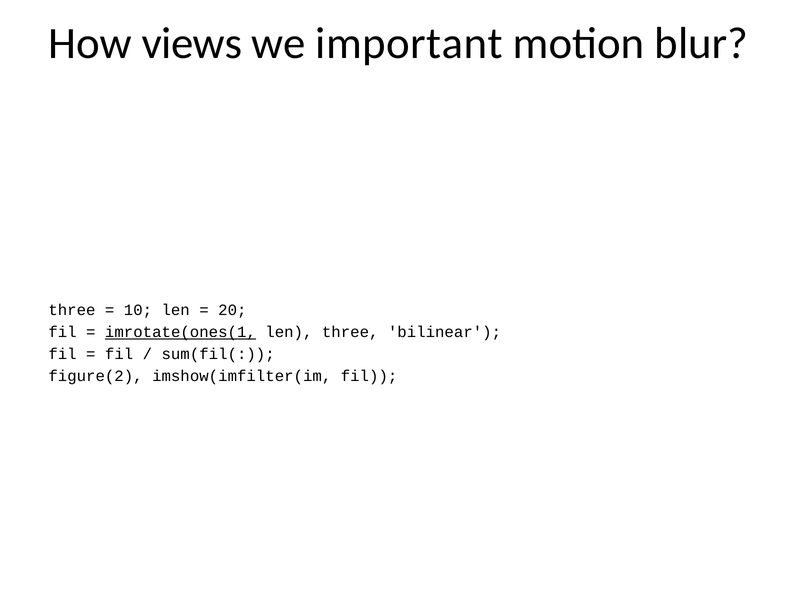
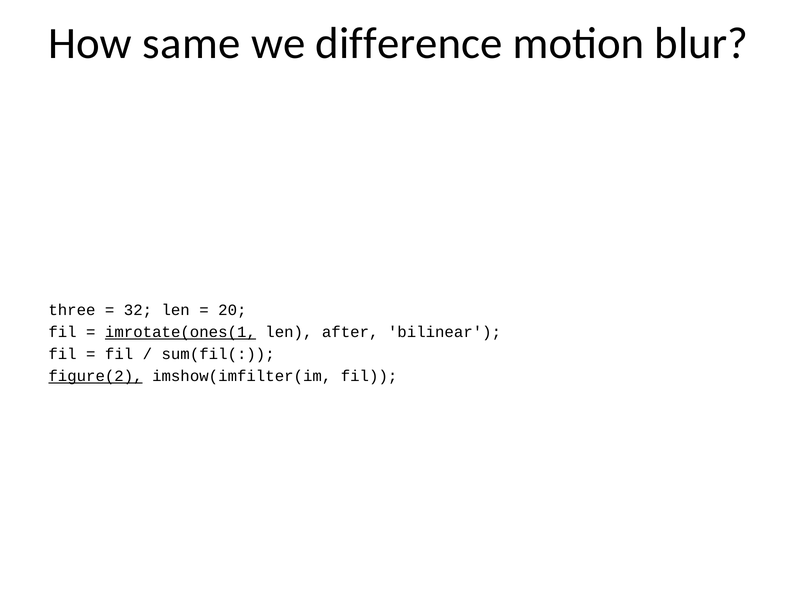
views: views -> same (191, 43)
important: important -> difference (409, 43)
10: 10 -> 32 (138, 310)
len three: three -> after (350, 332)
figure(2 underline: none -> present (96, 376)
